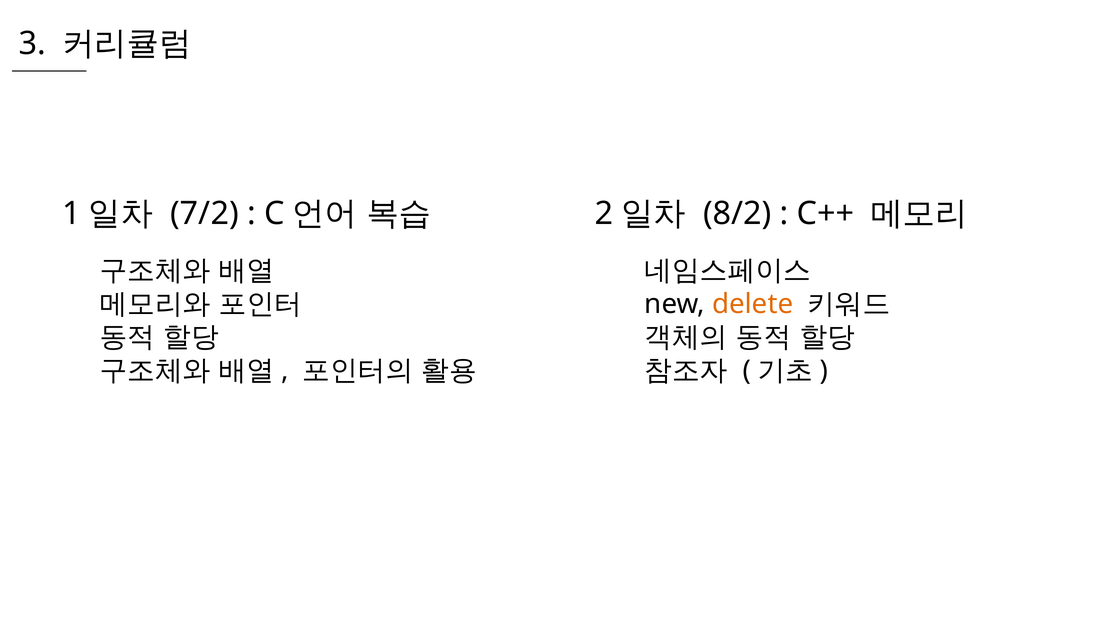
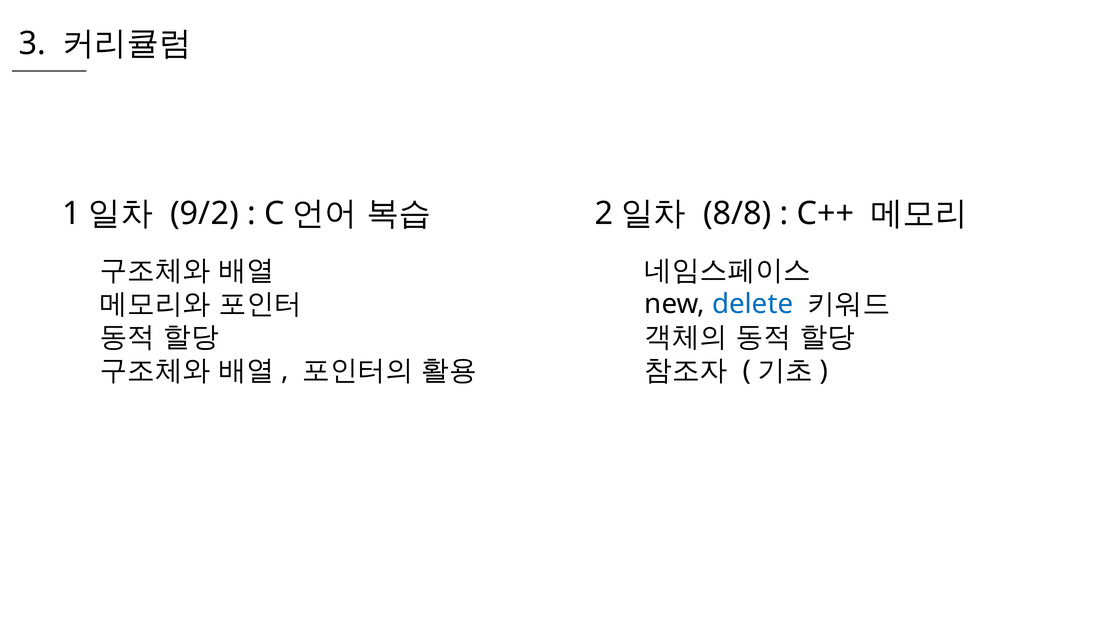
7/2: 7/2 -> 9/2 (205, 214)
8/2: 8/2 -> 8/8 (737, 214)
delete colour: orange -> blue (753, 304)
